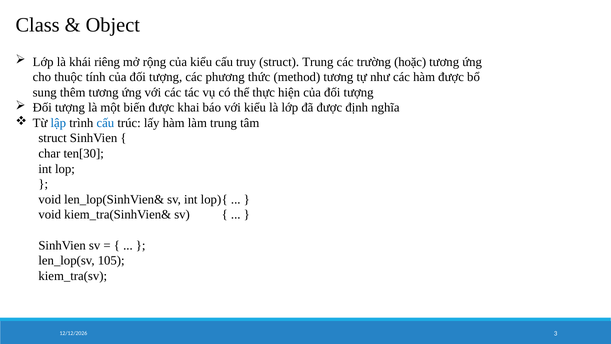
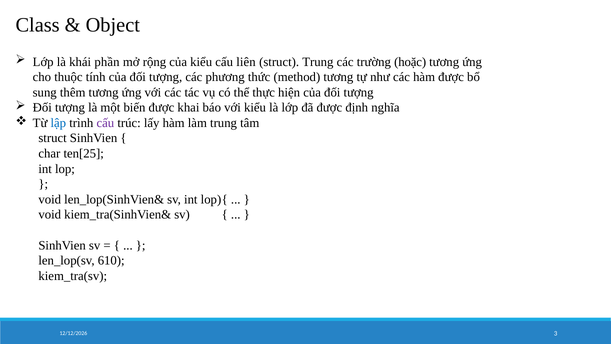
riêng: riêng -> phần (107, 62)
truy: truy -> liên (246, 62)
cấu colour: blue -> purple (105, 123)
ten[30: ten[30 -> ten[25 (84, 153)
105: 105 -> 610 (111, 260)
